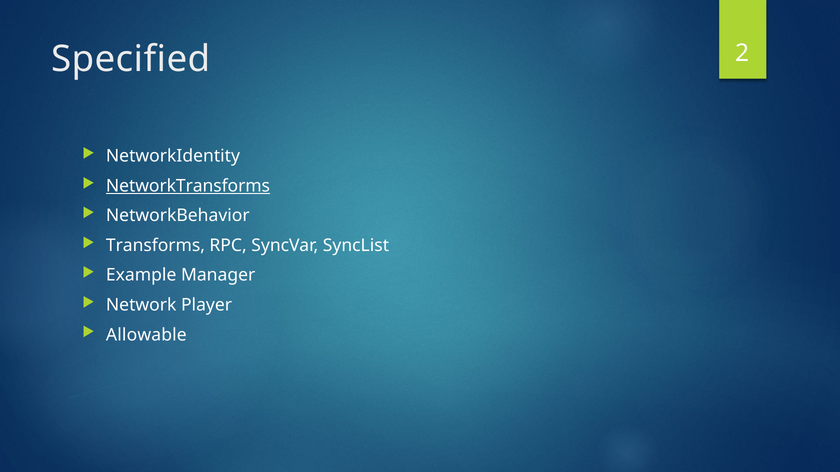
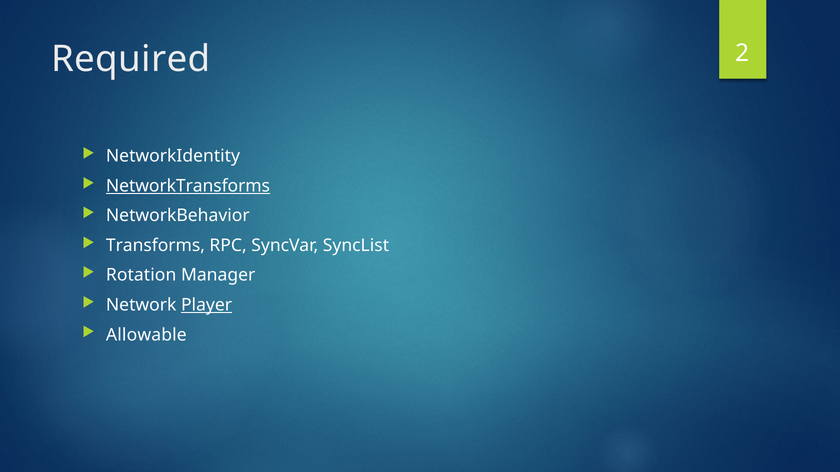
Specified: Specified -> Required (131, 59)
Example: Example -> Rotation (141, 276)
Player underline: none -> present (207, 305)
